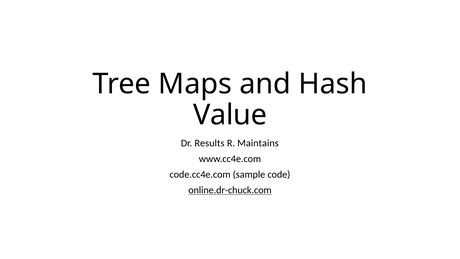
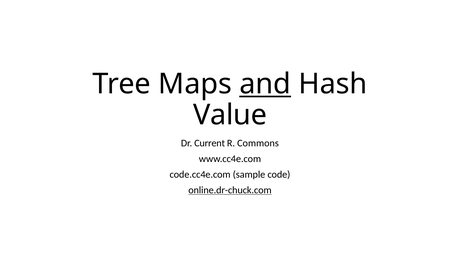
and underline: none -> present (265, 84)
Results: Results -> Current (210, 143)
Maintains: Maintains -> Commons (258, 143)
